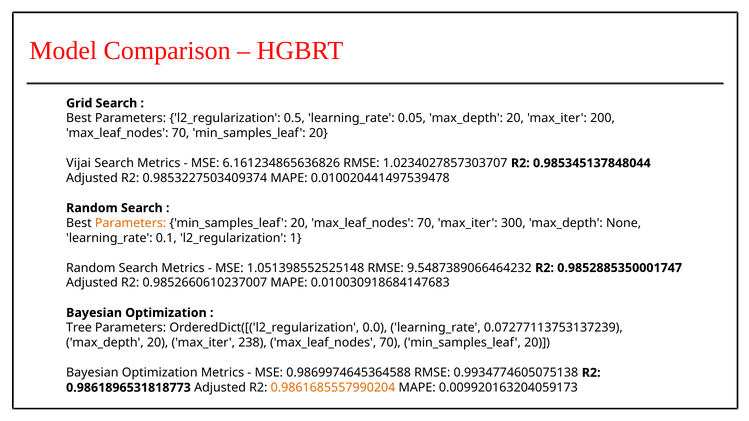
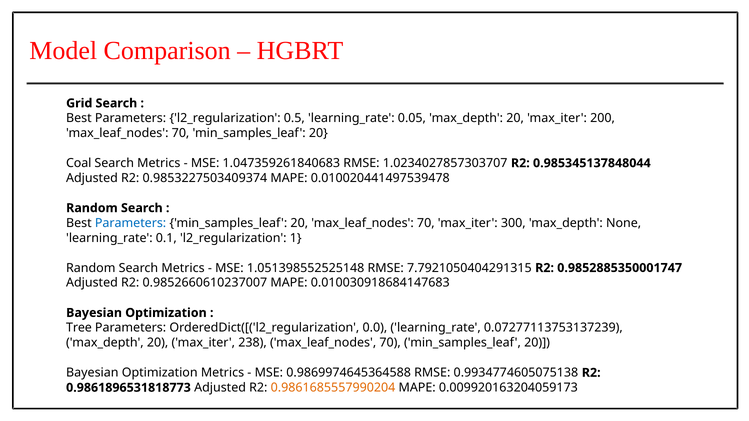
Vijai: Vijai -> Coal (79, 163)
6.161234865636826: 6.161234865636826 -> 1.047359261840683 (281, 163)
Parameters colour: orange -> blue (131, 223)
9.5487389066464232: 9.5487389066464232 -> 7.7921050404291315 (469, 268)
